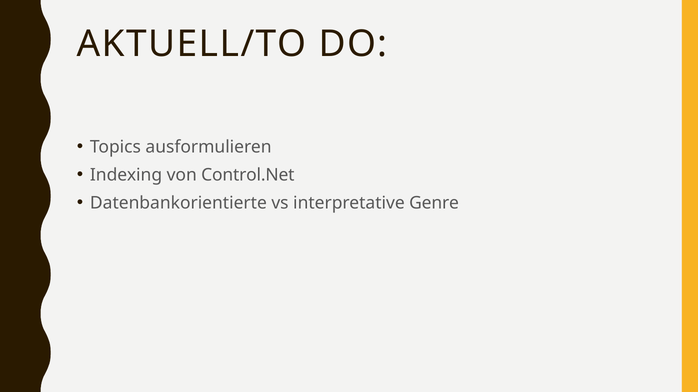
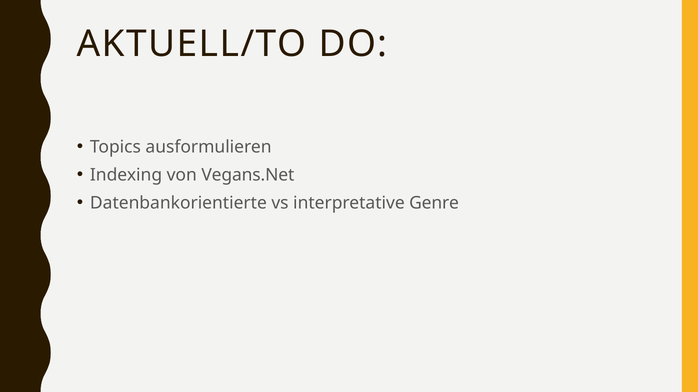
Control.Net: Control.Net -> Vegans.Net (248, 175)
